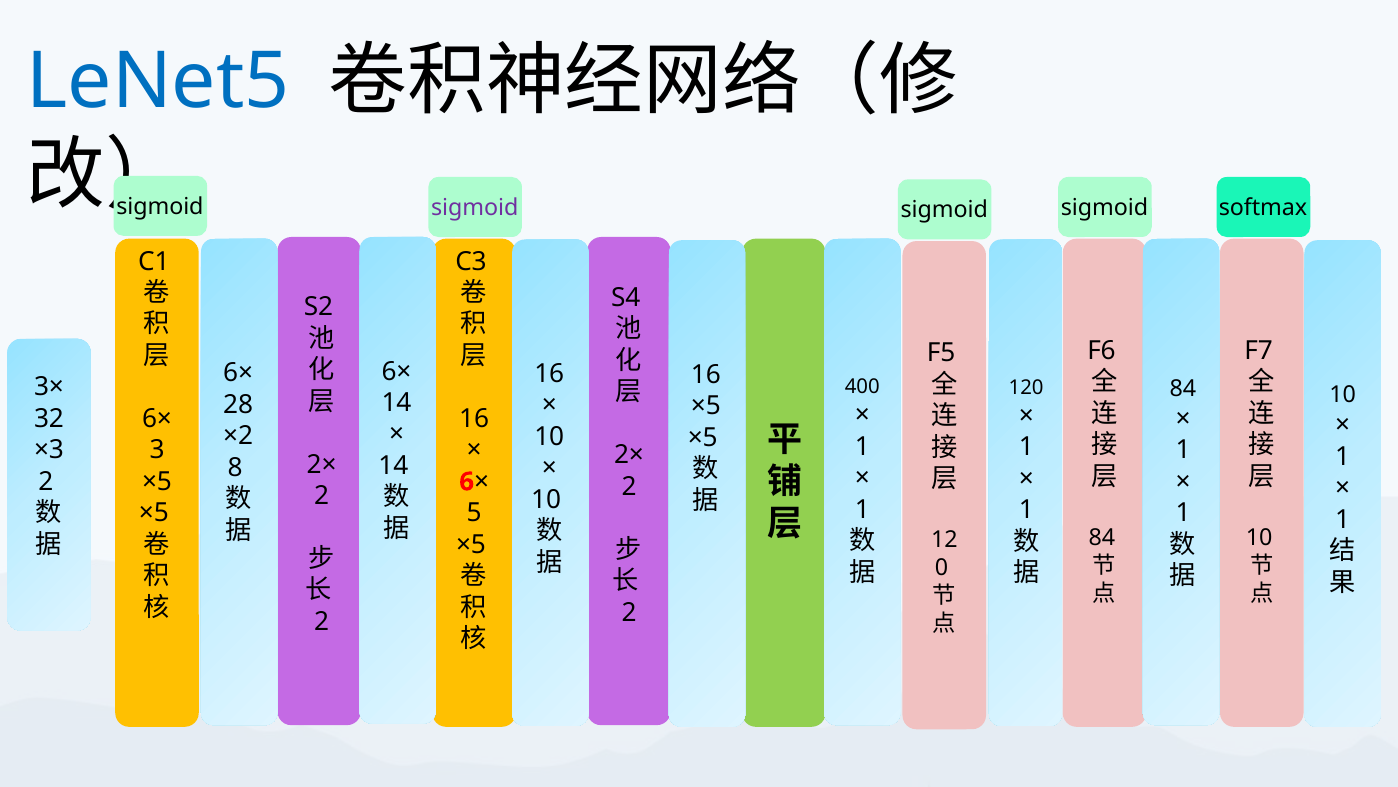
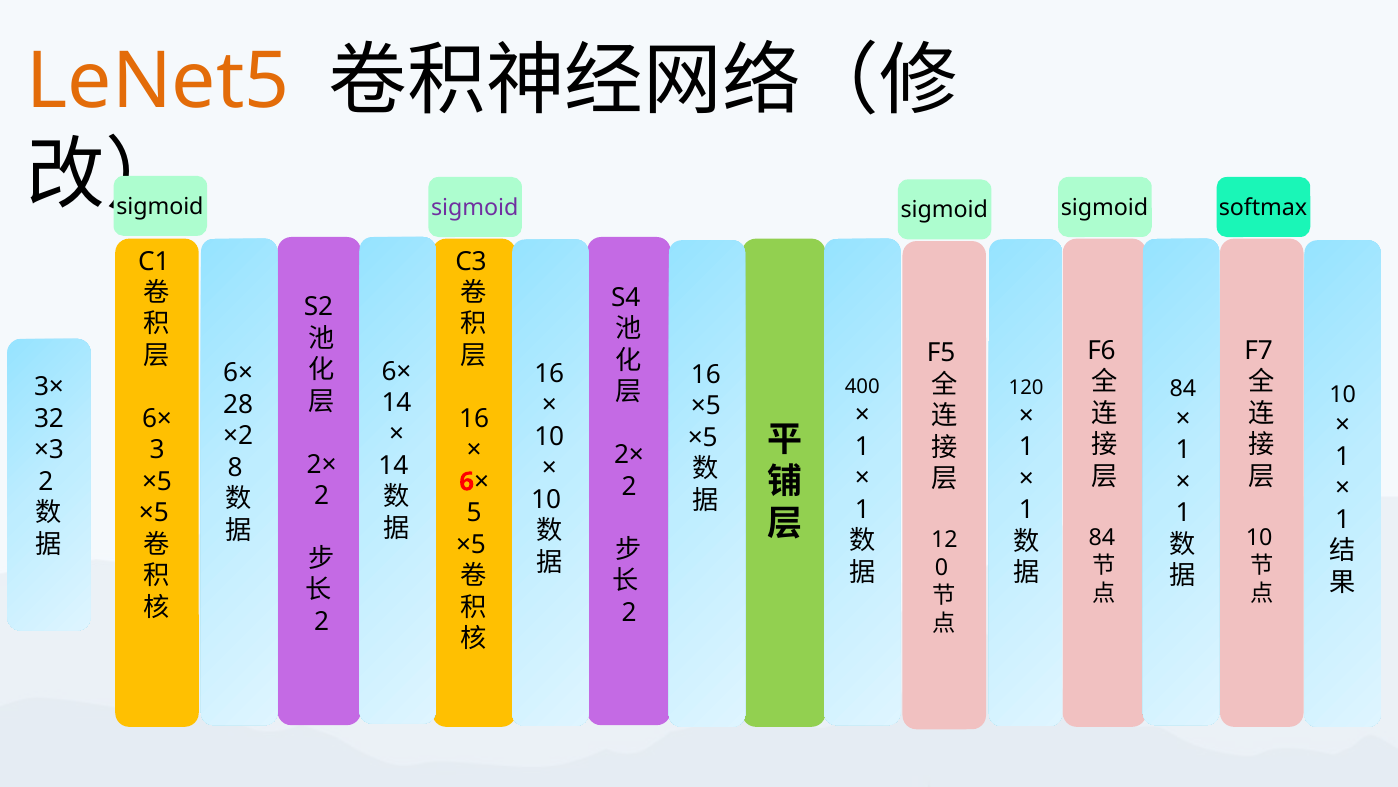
LeNet5 colour: blue -> orange (158, 81)
